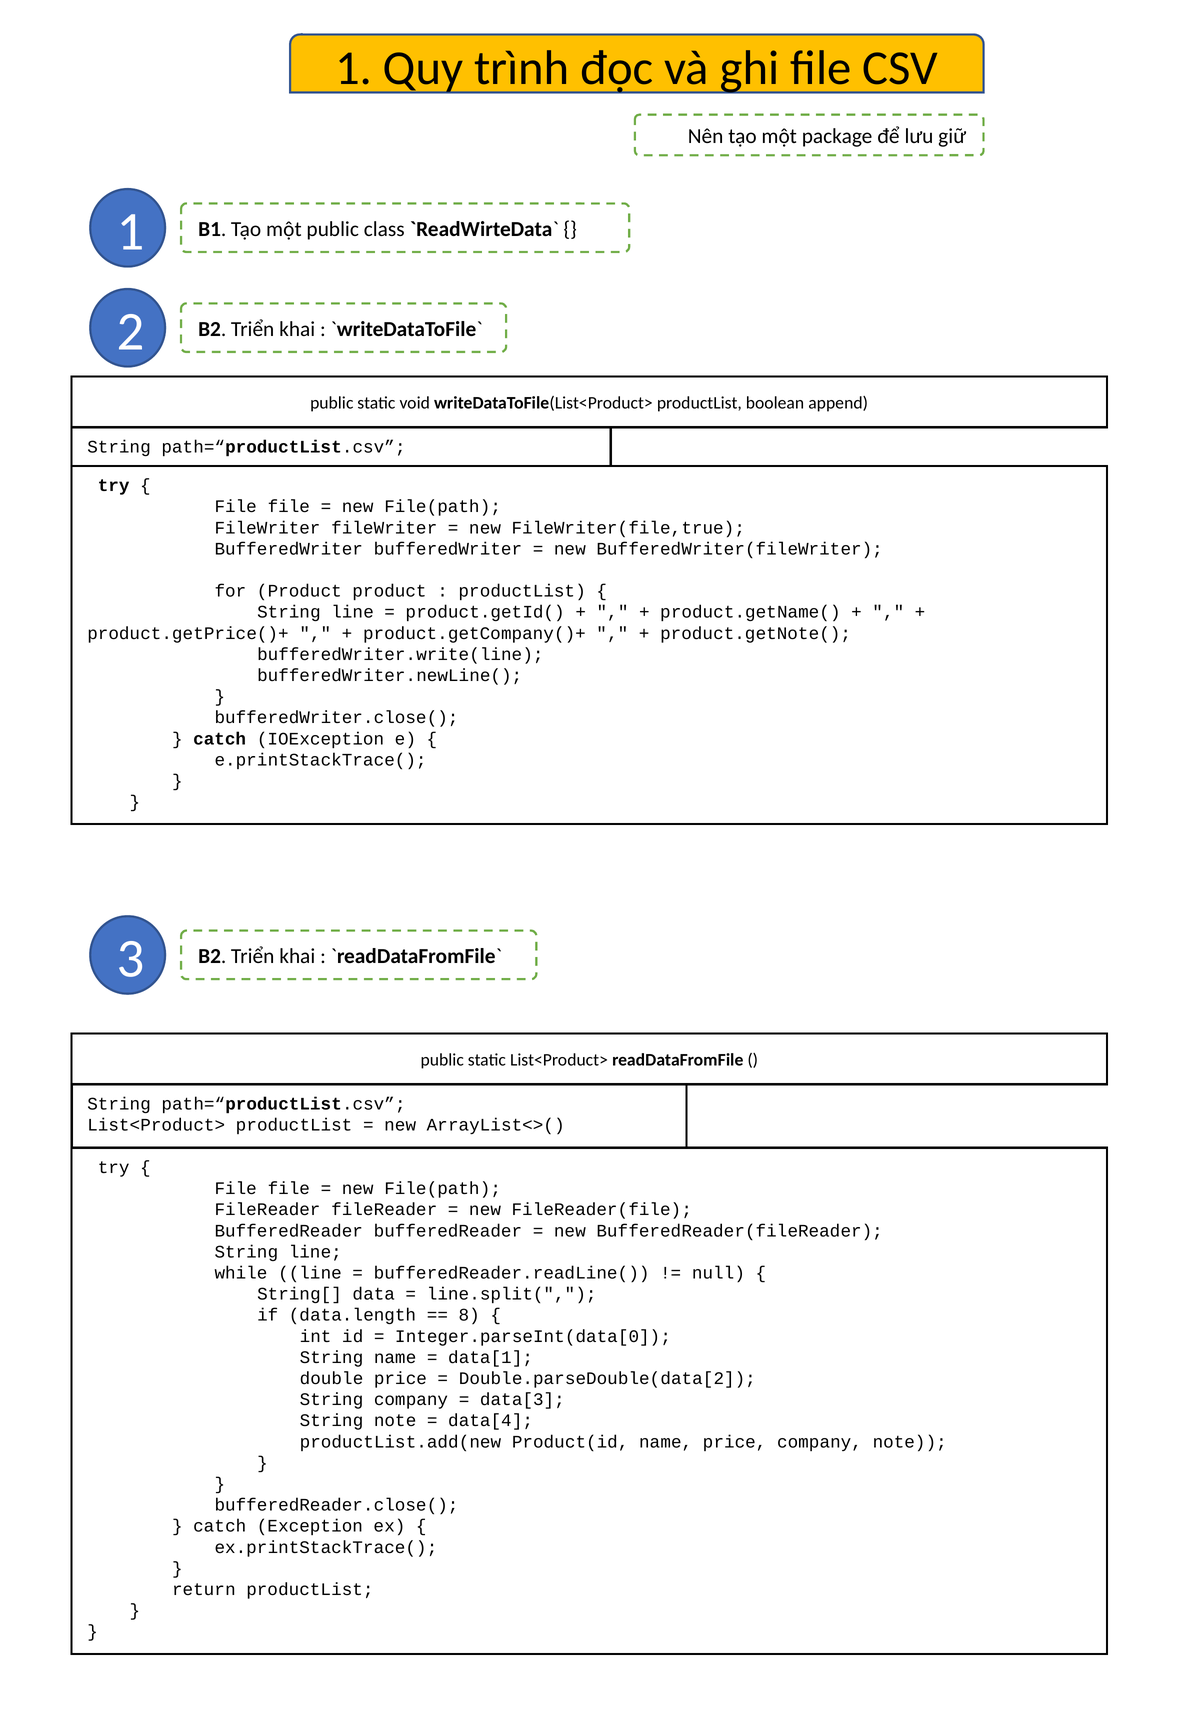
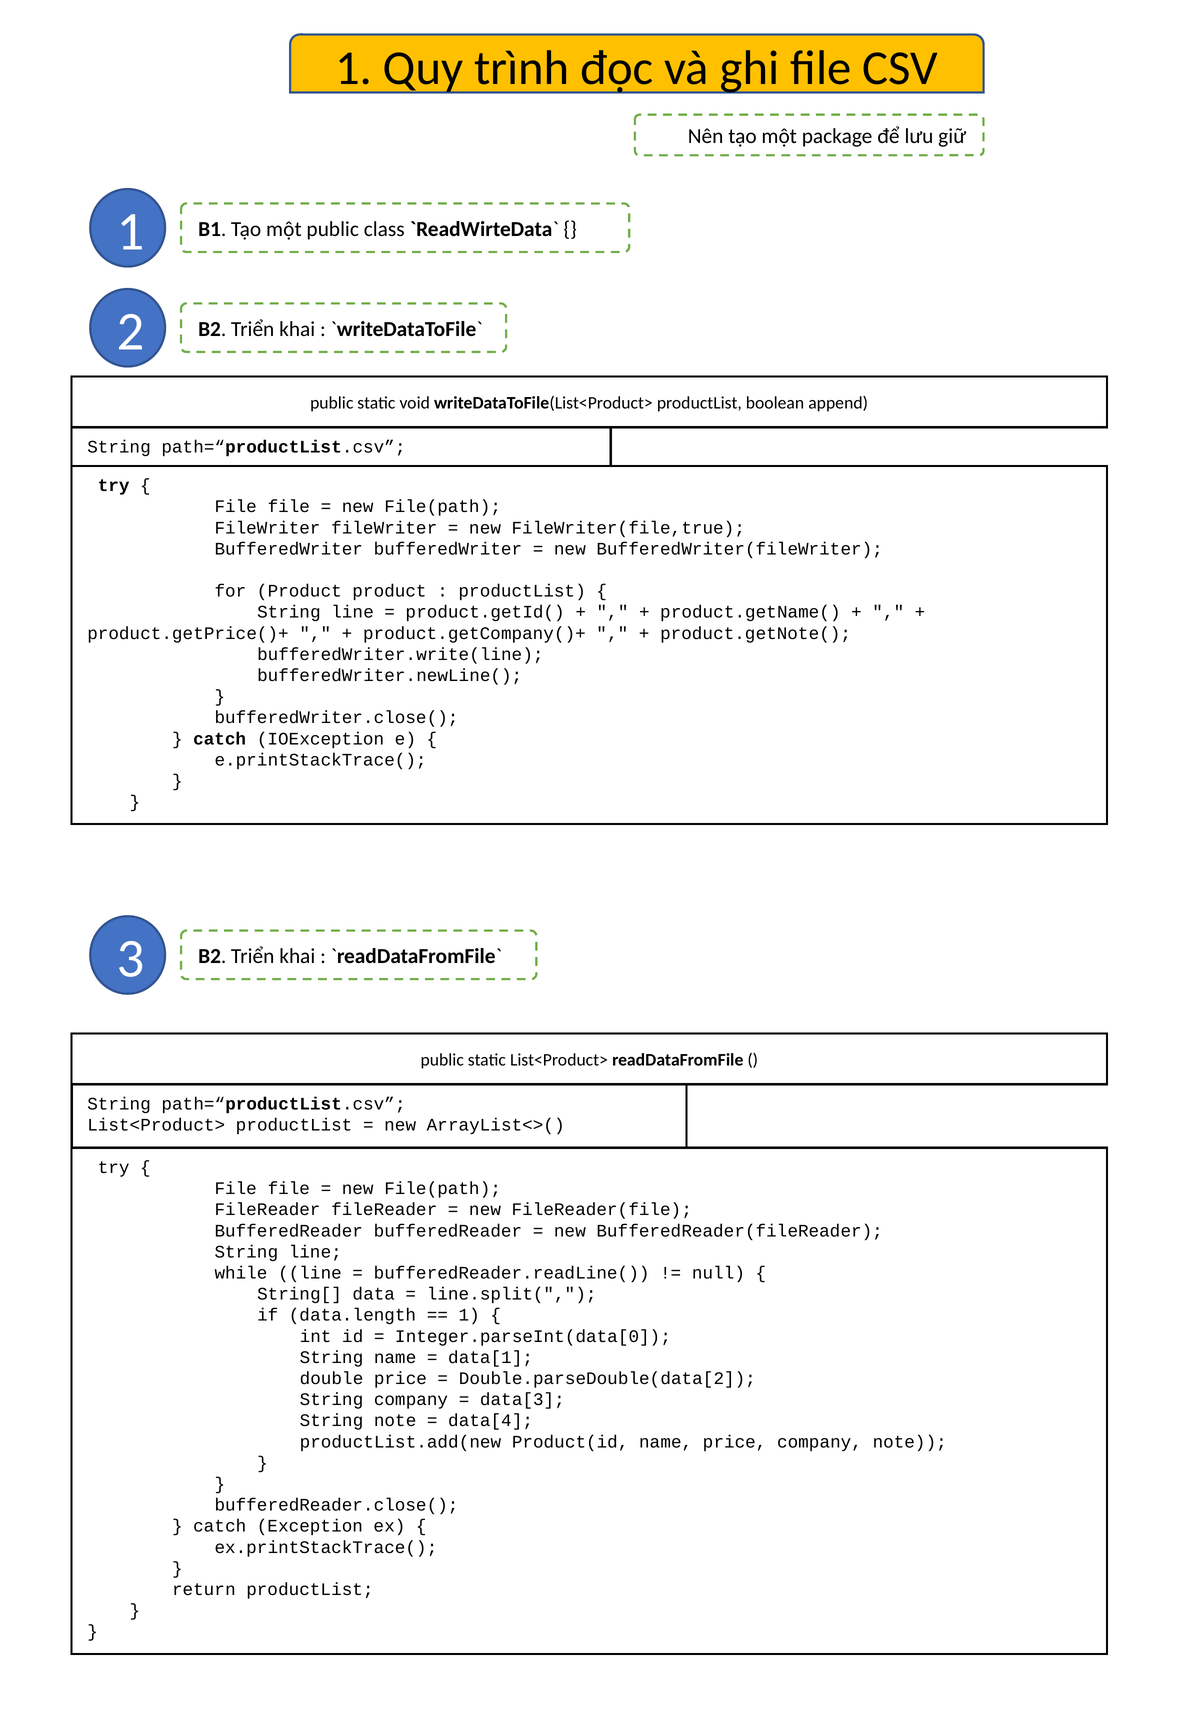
8: 8 -> 1 (469, 1315)
